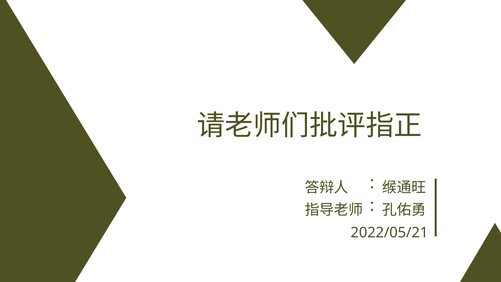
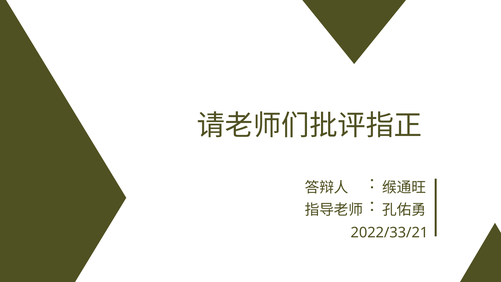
2022/05/21: 2022/05/21 -> 2022/33/21 (389, 232)
